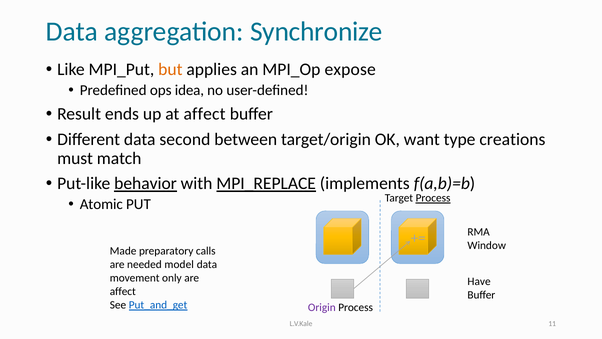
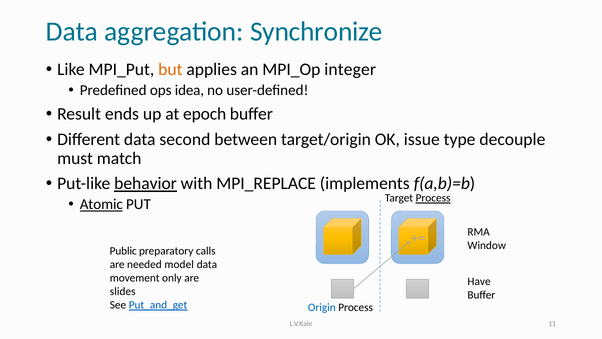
expose: expose -> integer (350, 69)
at affect: affect -> epoch (205, 114)
want: want -> issue (422, 139)
creations: creations -> decouple (512, 139)
MPI_REPLACE underline: present -> none (266, 183)
Atomic underline: none -> present (101, 204)
Made: Made -> Public (123, 251)
affect: affect -> slides (123, 291)
Origin colour: purple -> blue (322, 307)
